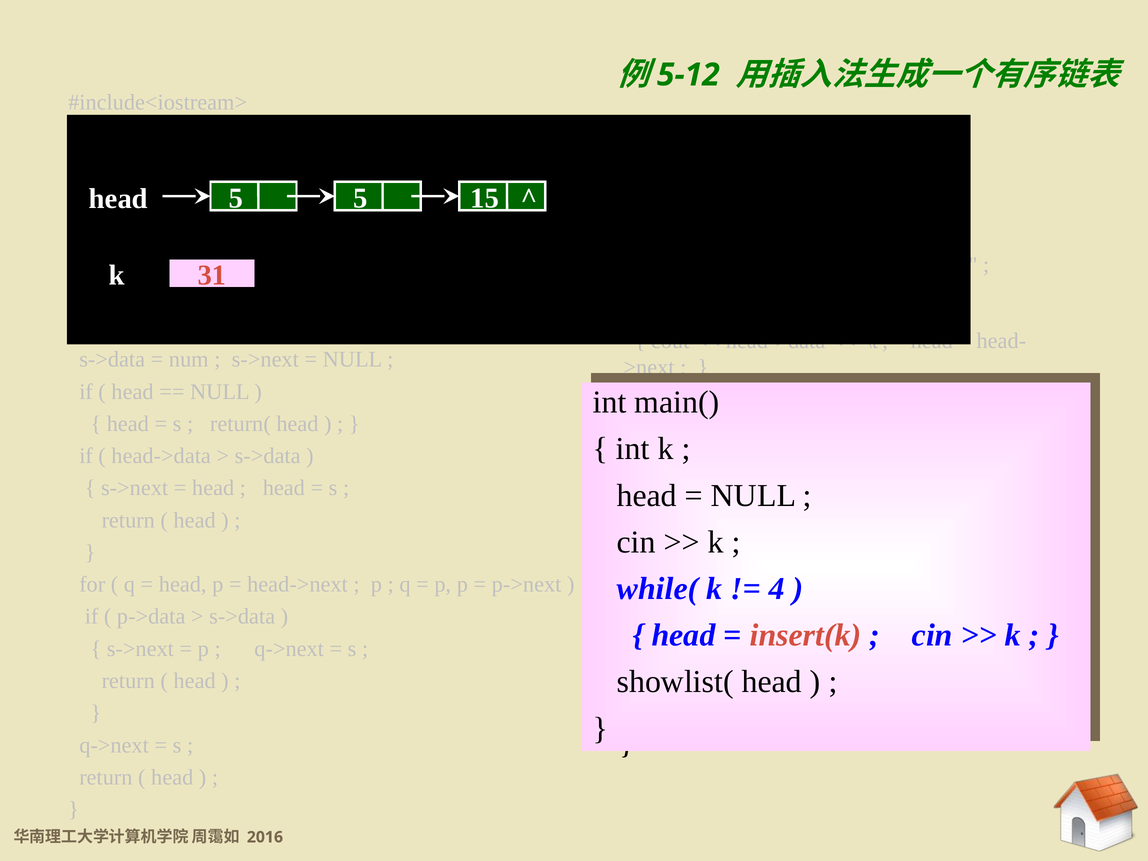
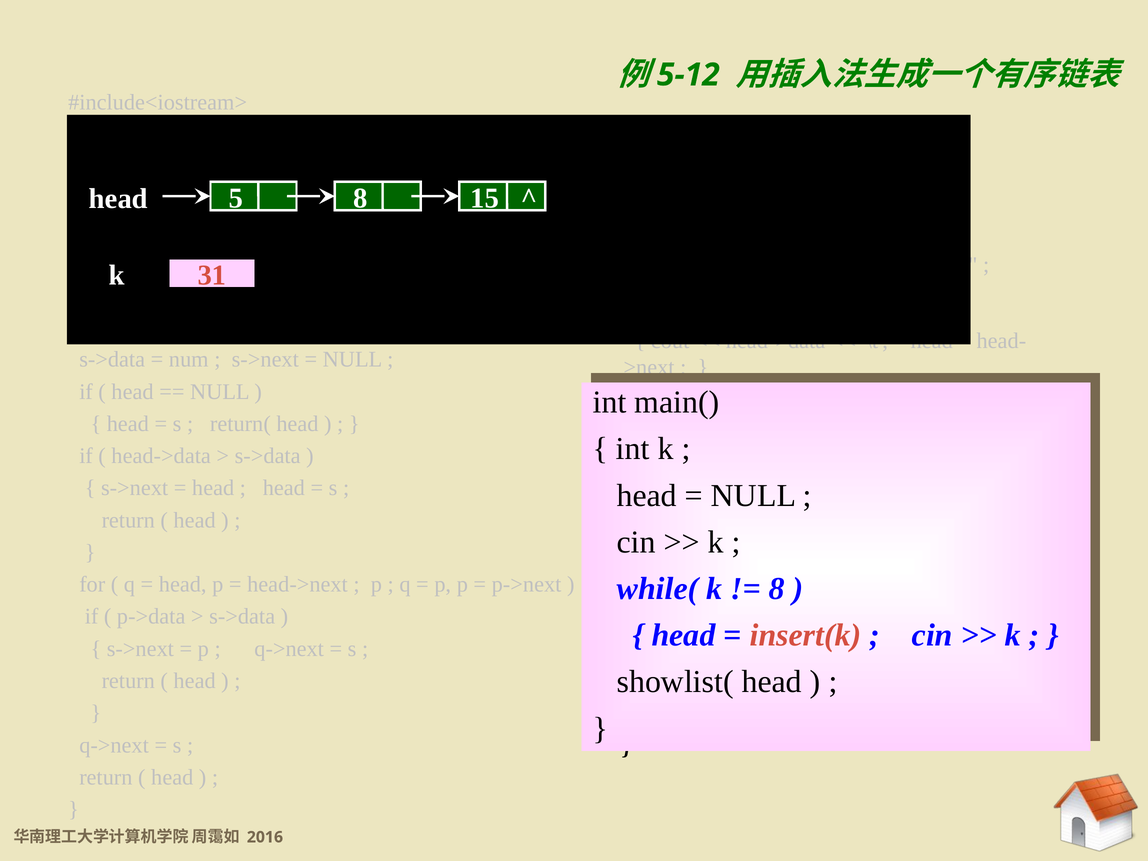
5: 5 -> 8 (360, 198)
4: 4 -> 8 (777, 589)
